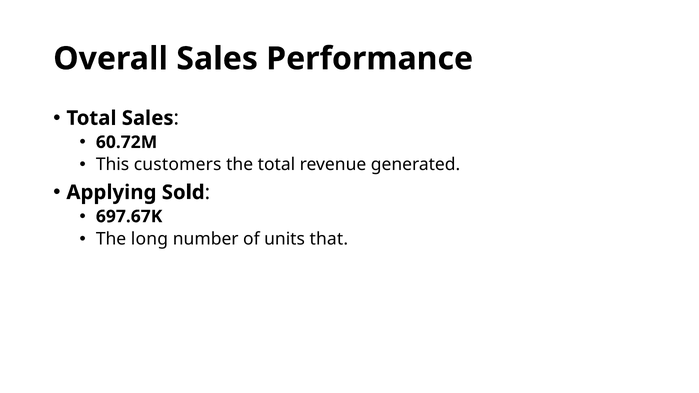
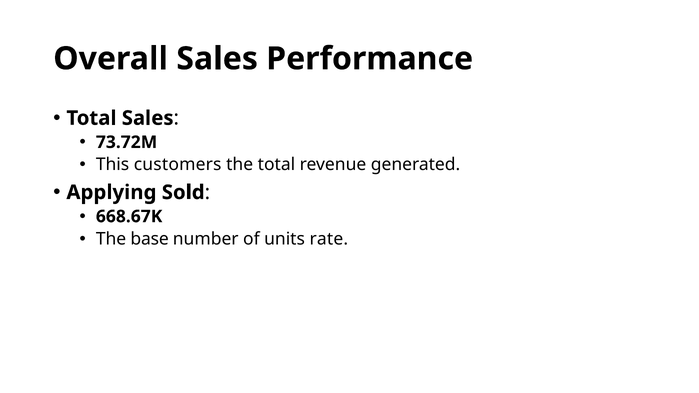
60.72M: 60.72M -> 73.72M (127, 142)
697.67K: 697.67K -> 668.67K (129, 217)
long: long -> base (150, 239)
that: that -> rate (329, 239)
